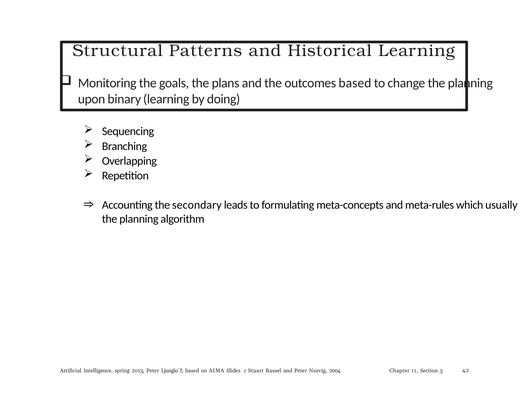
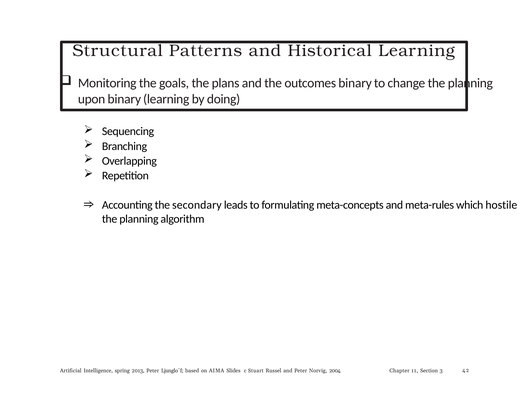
outcomes based: based -> binary (355, 83)
usually: usually -> hostile (501, 205)
